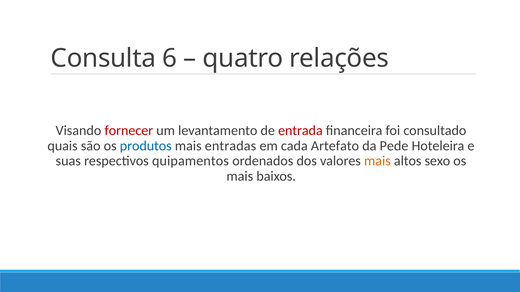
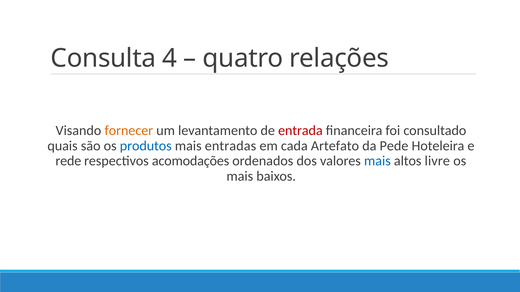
6: 6 -> 4 (170, 58)
fornecer colour: red -> orange (129, 131)
suas: suas -> rede (68, 161)
quipamentos: quipamentos -> acomodações (191, 161)
mais colour: orange -> blue (377, 161)
sexo: sexo -> livre (437, 161)
